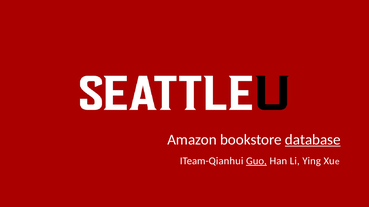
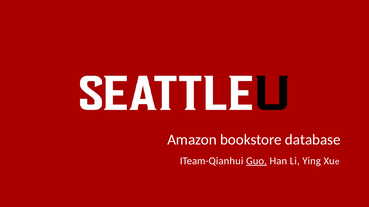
database underline: present -> none (313, 140)
